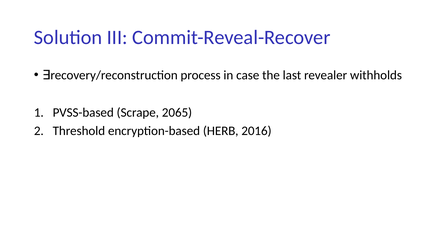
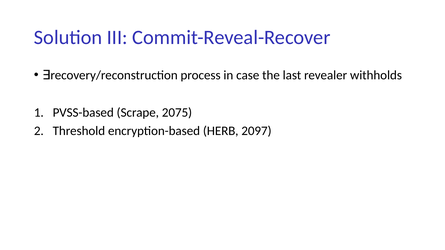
2065: 2065 -> 2075 (177, 113)
2016: 2016 -> 2097 (256, 131)
